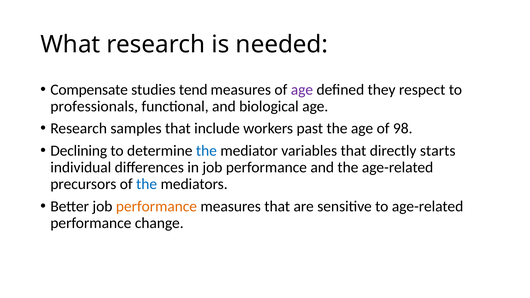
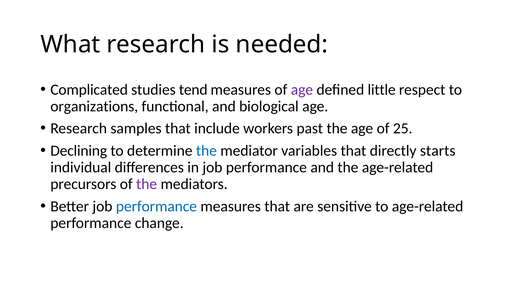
Compensate: Compensate -> Complicated (89, 90)
they: they -> little (382, 90)
professionals: professionals -> organizations (94, 106)
98: 98 -> 25 (403, 129)
the colour: blue -> purple (147, 184)
performance colour: orange -> blue (156, 206)
